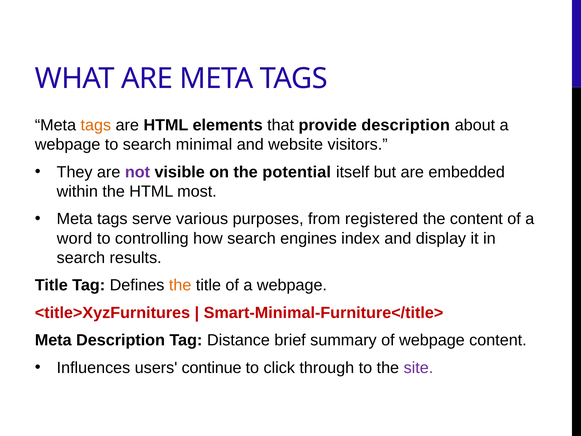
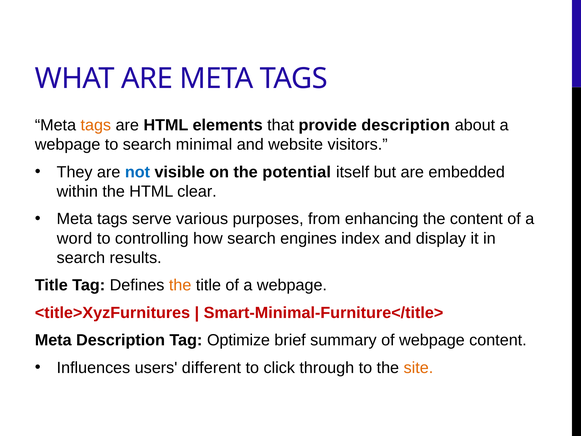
not colour: purple -> blue (137, 172)
most: most -> clear (197, 191)
registered: registered -> enhancing (382, 219)
Distance: Distance -> Optimize (239, 340)
continue: continue -> different (211, 368)
site colour: purple -> orange (418, 368)
